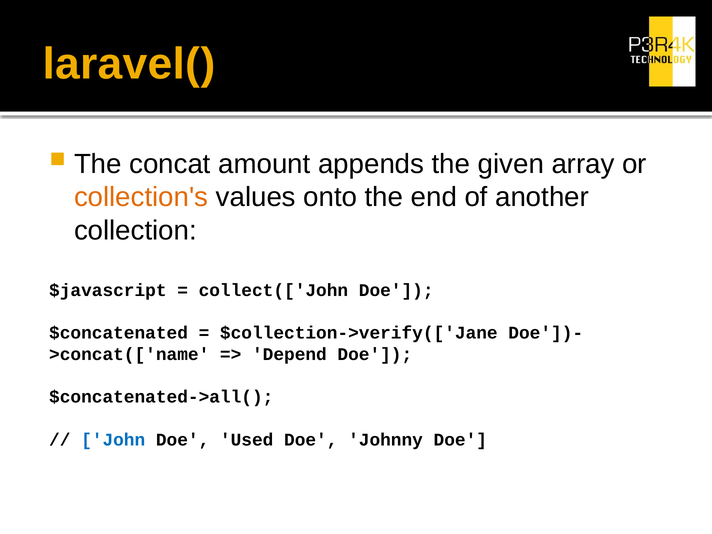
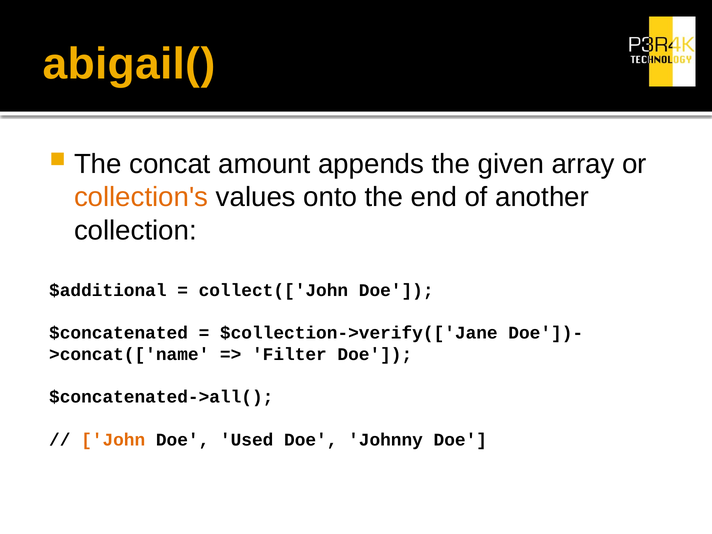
laravel(: laravel( -> abigail( (129, 64)
$javascript: $javascript -> $additional (108, 290)
Depend: Depend -> Filter (289, 354)
John colour: blue -> orange (113, 440)
